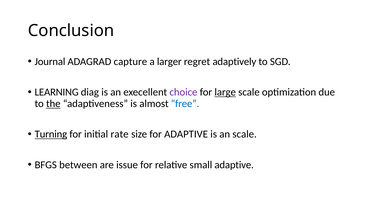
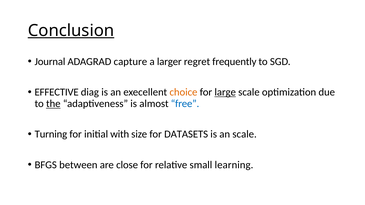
Conclusion underline: none -> present (71, 31)
adaptively: adaptively -> frequently (234, 62)
LEARNING: LEARNING -> EFFECTIVE (57, 92)
choice colour: purple -> orange (183, 92)
Turning underline: present -> none (51, 134)
rate: rate -> with (120, 134)
for ADAPTIVE: ADAPTIVE -> DATASETS (186, 134)
issue: issue -> close (127, 165)
small adaptive: adaptive -> learning (234, 165)
